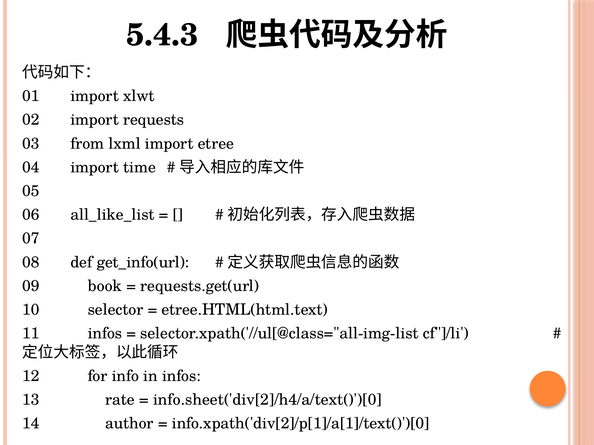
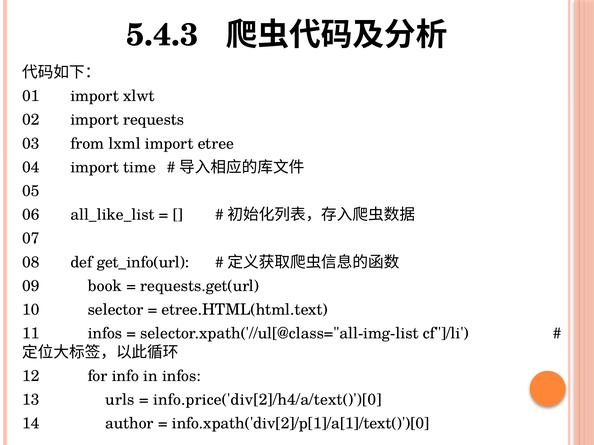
rate: rate -> urls (120, 400)
info.sheet('div[2]/h4/a/text()')[0: info.sheet('div[2]/h4/a/text()')[0 -> info.price('div[2]/h4/a/text()')[0 (267, 400)
